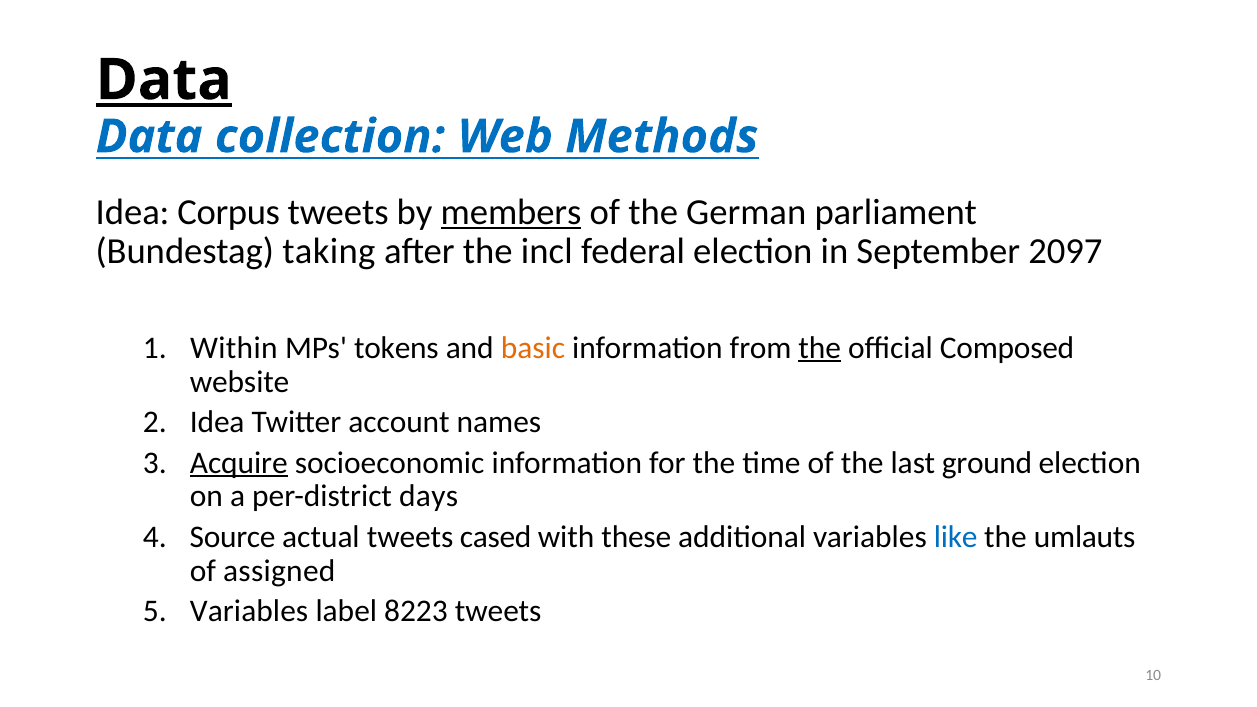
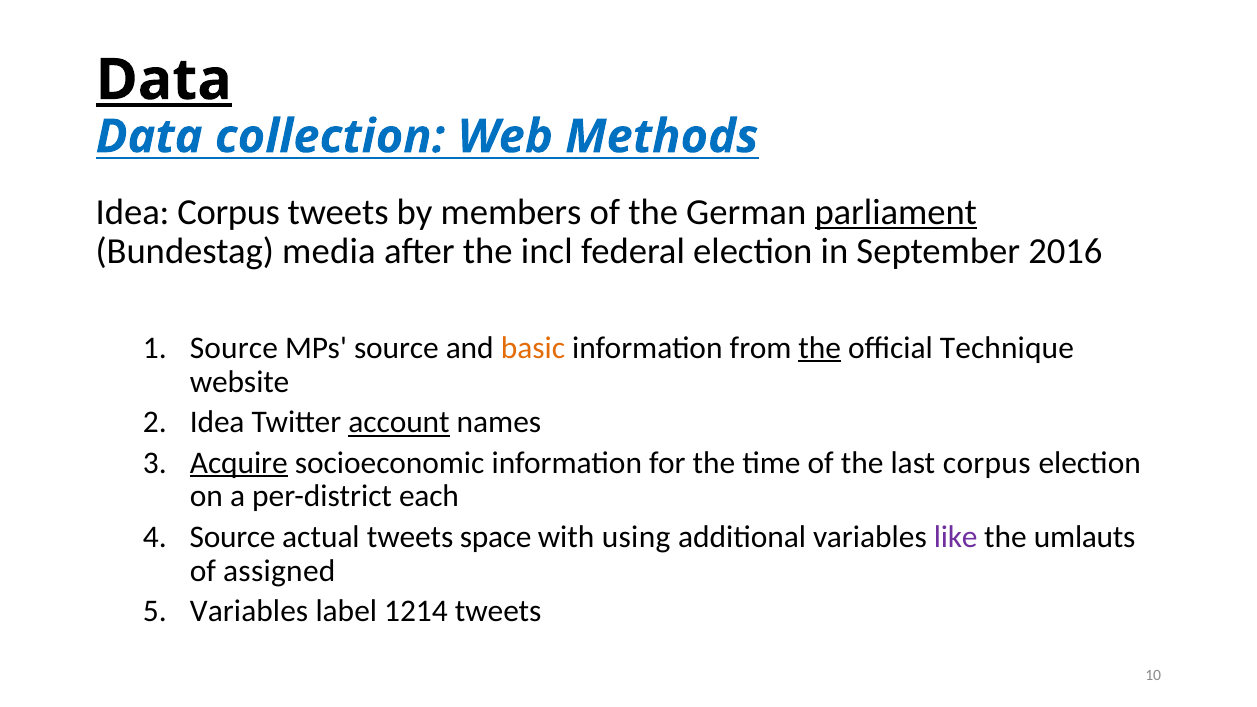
members underline: present -> none (511, 212)
parliament underline: none -> present (896, 212)
taking: taking -> media (329, 252)
2097: 2097 -> 2016 (1065, 252)
Within: Within -> Source (234, 348)
MPs tokens: tokens -> source (396, 348)
Composed: Composed -> Technique (1007, 348)
account underline: none -> present (399, 422)
last ground: ground -> corpus (987, 463)
days: days -> each (429, 497)
cased: cased -> space (496, 537)
these: these -> using (636, 537)
like colour: blue -> purple (956, 537)
8223: 8223 -> 1214 (416, 611)
